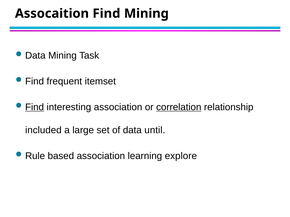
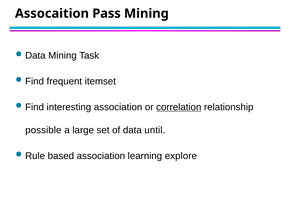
Assocaition Find: Find -> Pass (107, 14)
Find underline: present -> none (35, 107)
included: included -> possible (43, 130)
